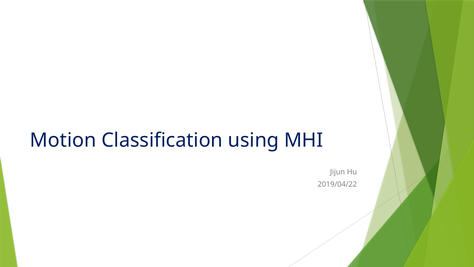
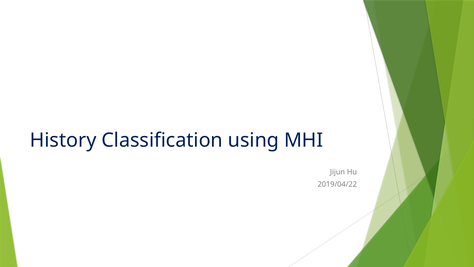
Motion: Motion -> History (63, 140)
